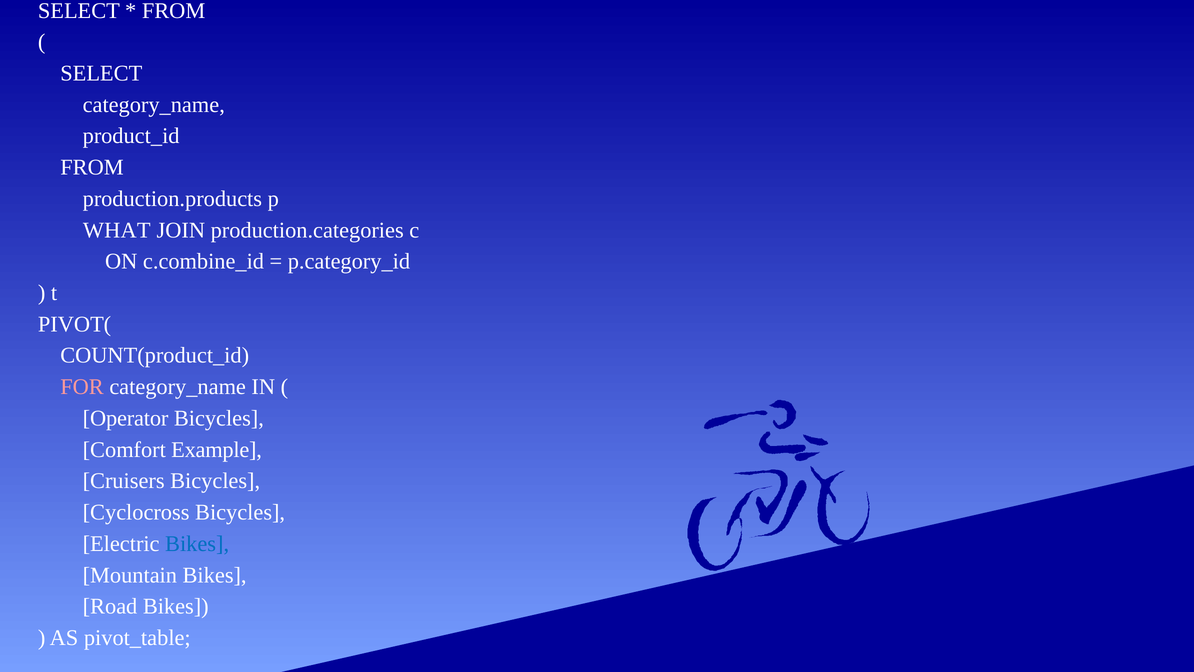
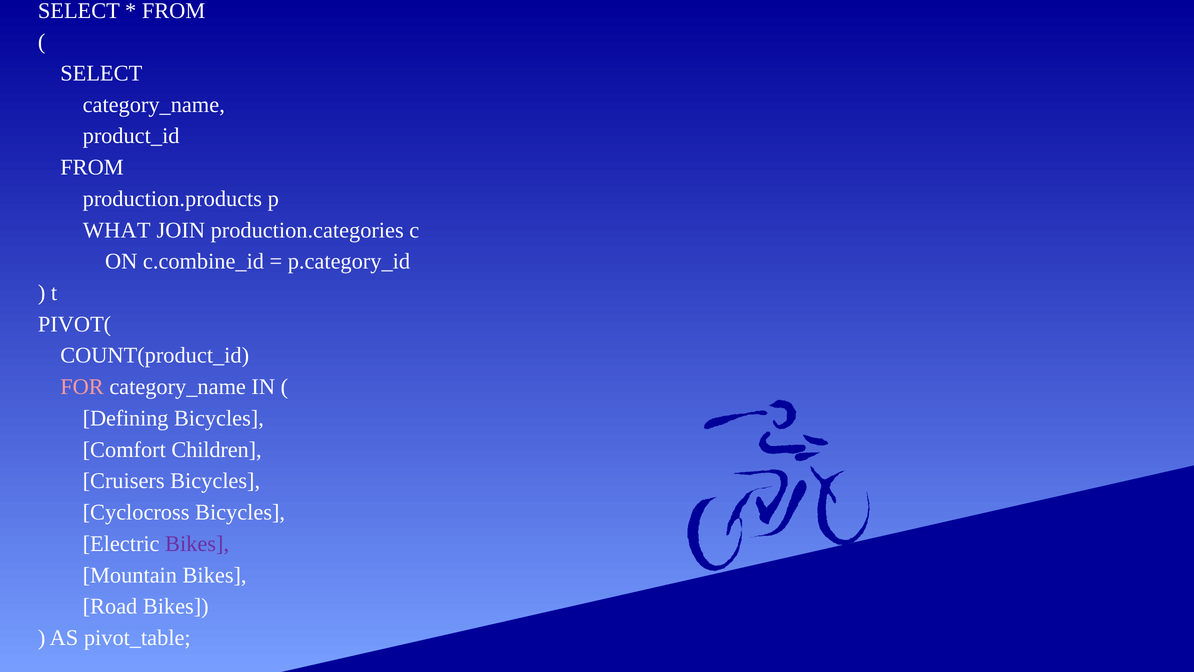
Operator: Operator -> Defining (126, 418)
Example: Example -> Children (217, 449)
Bikes colour: blue -> purple (197, 543)
